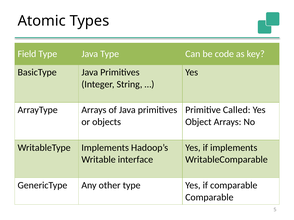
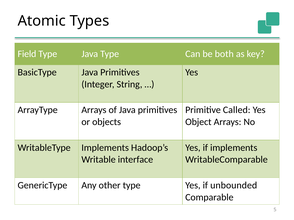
code: code -> both (224, 54)
if comparable: comparable -> unbounded (234, 186)
